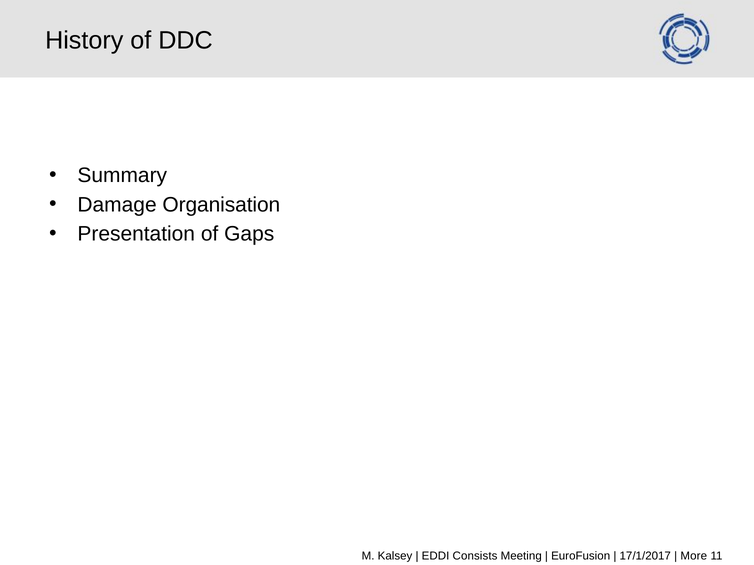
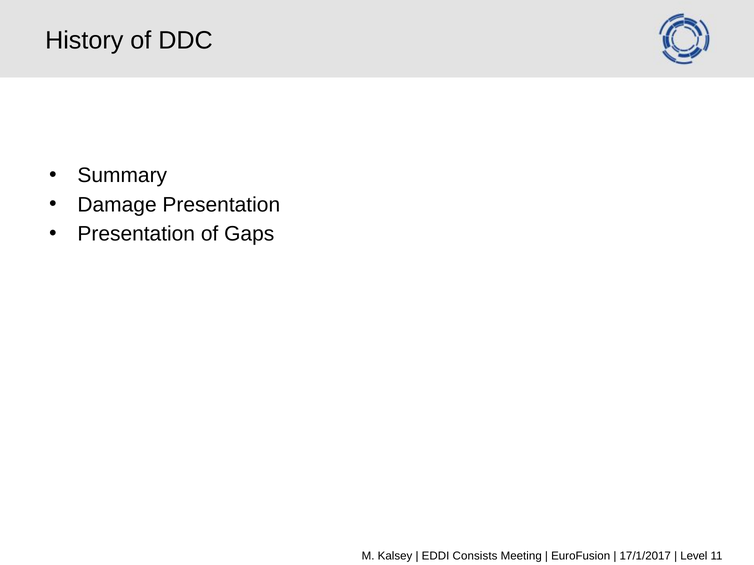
Damage Organisation: Organisation -> Presentation (221, 205)
More: More -> Level (694, 557)
